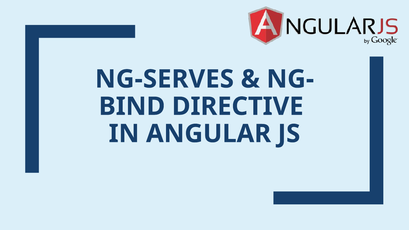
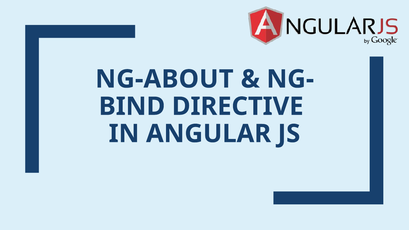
NG-SERVES: NG-SERVES -> NG-ABOUT (164, 79)
